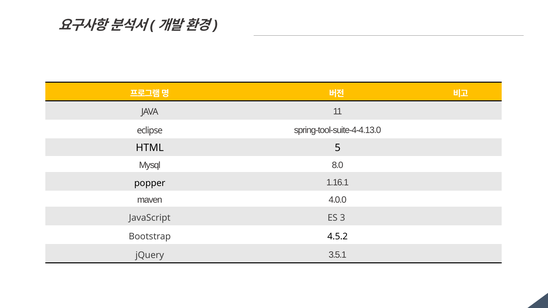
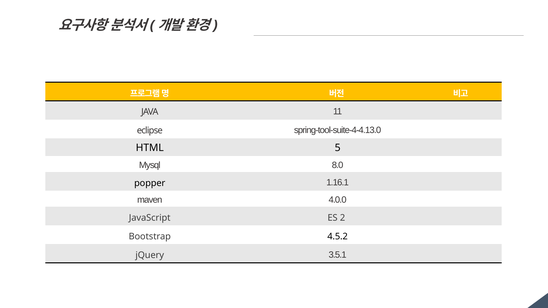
3: 3 -> 2 (343, 218)
